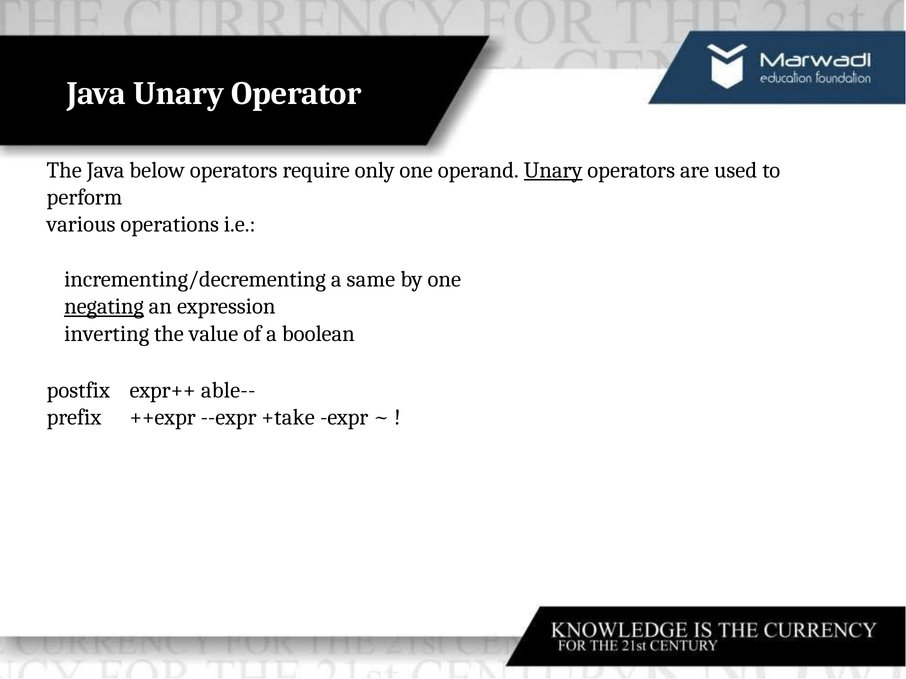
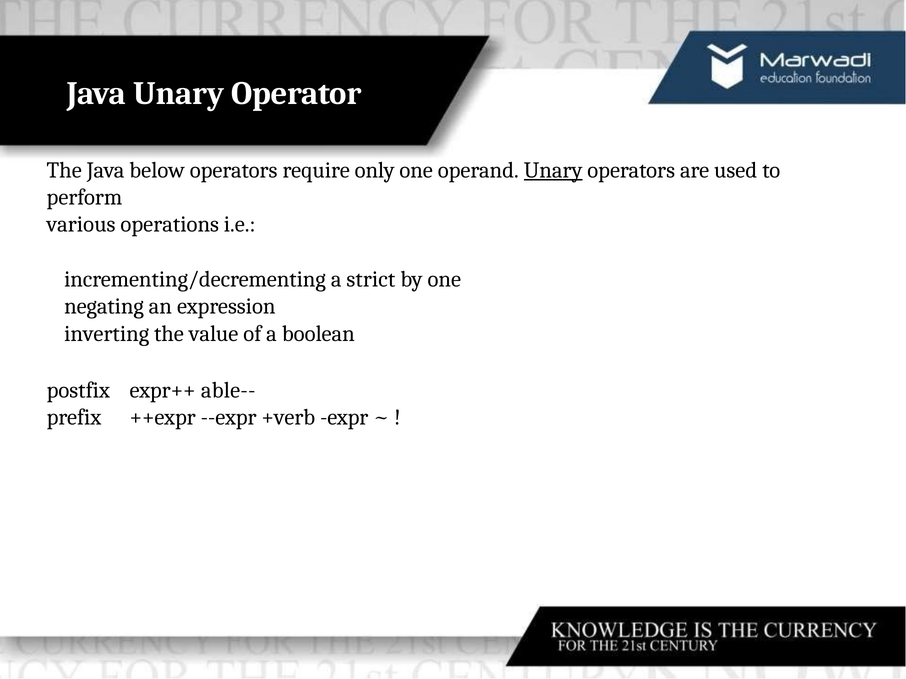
same: same -> strict (371, 280)
negating underline: present -> none (104, 307)
+take: +take -> +verb (288, 418)
